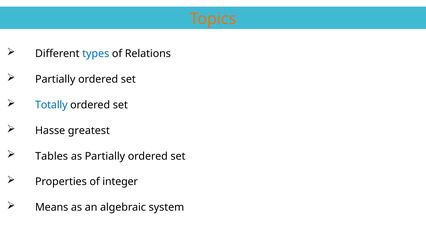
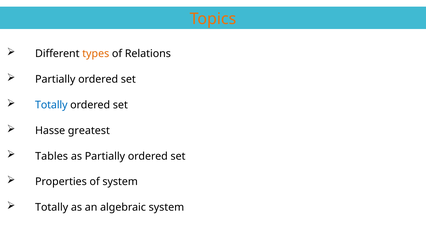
types colour: blue -> orange (96, 54)
of integer: integer -> system (120, 181)
Means: Means -> Totally (52, 207)
